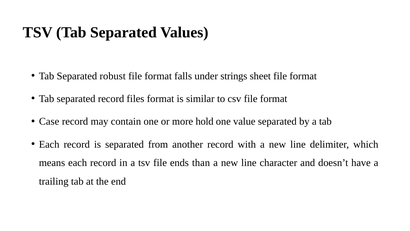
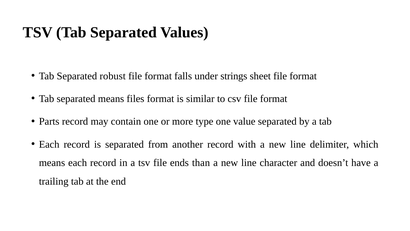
separated record: record -> means (111, 99)
Case: Case -> Parts (49, 121)
hold: hold -> type (205, 121)
